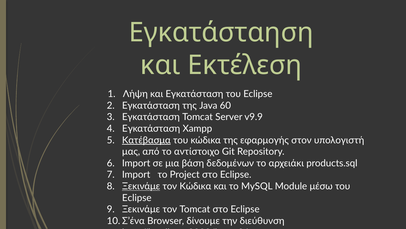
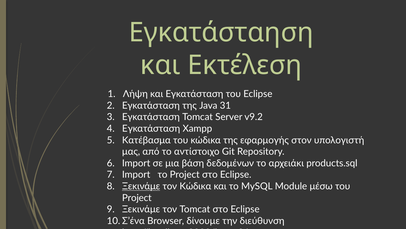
60: 60 -> 31 (225, 105)
v9.9: v9.9 -> v9.2 (254, 117)
Κατέβασμα underline: present -> none (146, 140)
Eclipse: Eclipse -> Project (137, 197)
